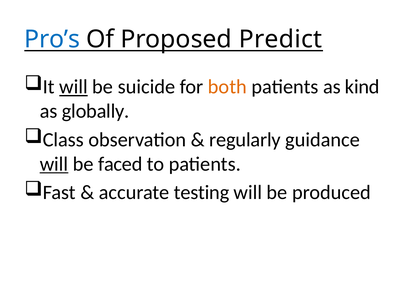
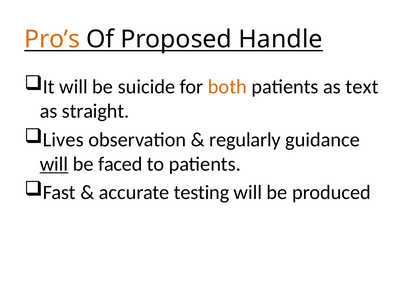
Pro’s colour: blue -> orange (52, 39)
Predict: Predict -> Handle (281, 39)
will underline: present -> none (73, 87)
kind: kind -> text (362, 87)
globally: globally -> straight (96, 111)
Class: Class -> Lives (63, 140)
